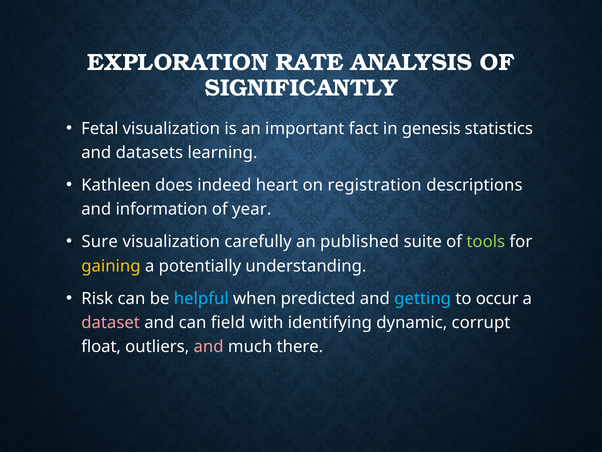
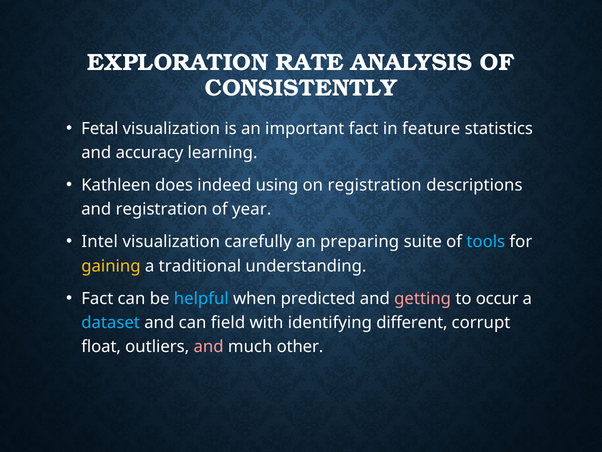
SIGNIFICANTLY: SIGNIFICANTLY -> CONSISTENTLY (301, 88)
genesis: genesis -> feature (431, 129)
datasets: datasets -> accuracy (150, 153)
heart: heart -> using (277, 185)
and information: information -> registration (162, 209)
Sure: Sure -> Intel (100, 242)
published: published -> preparing (360, 242)
tools colour: light green -> light blue (486, 242)
potentially: potentially -> traditional (200, 266)
Risk: Risk -> Fact (97, 298)
getting colour: light blue -> pink (423, 298)
dataset colour: pink -> light blue (111, 322)
dynamic: dynamic -> different (412, 322)
there: there -> other (300, 346)
